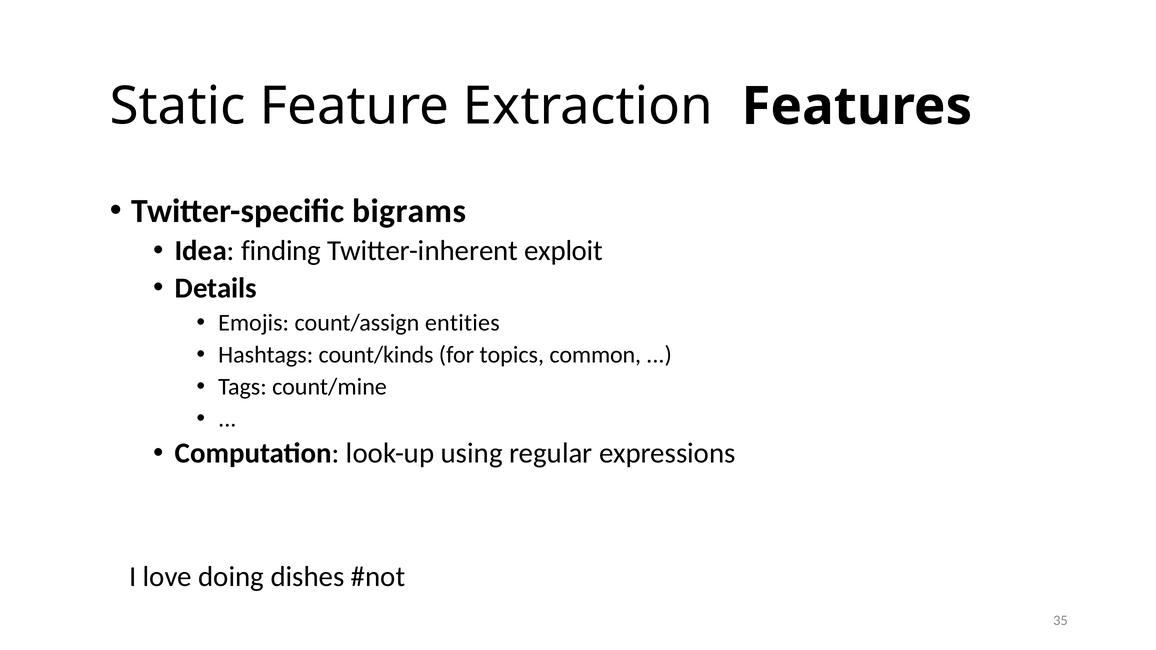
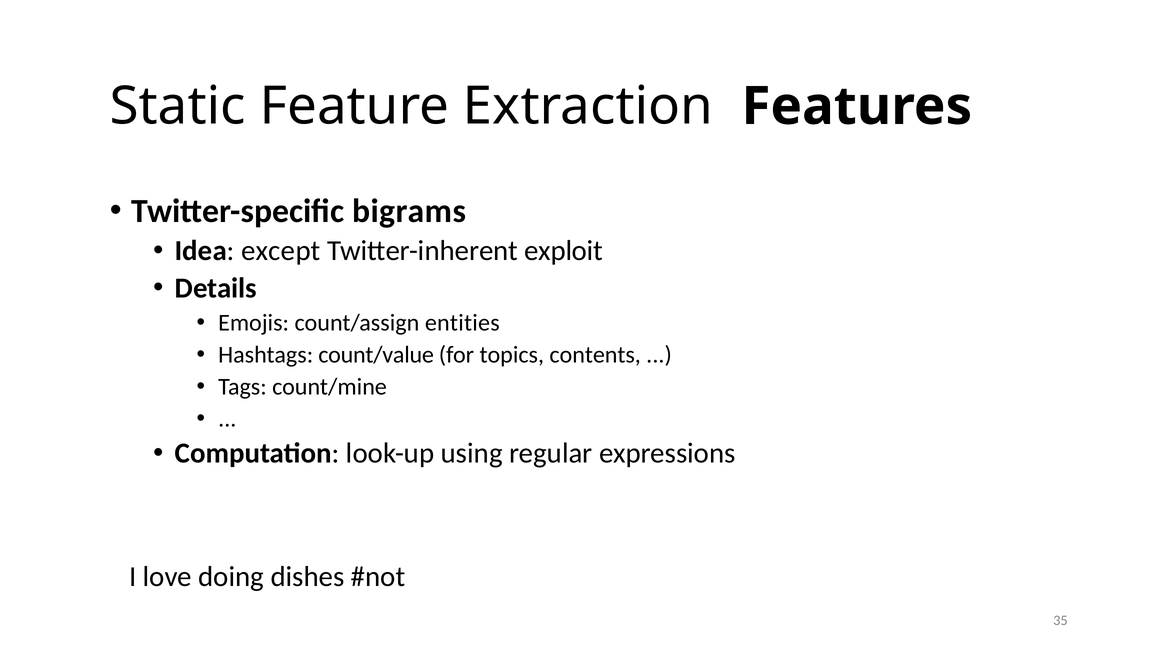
finding: finding -> except (281, 251)
count/kinds: count/kinds -> count/value (376, 355)
common: common -> contents (595, 355)
